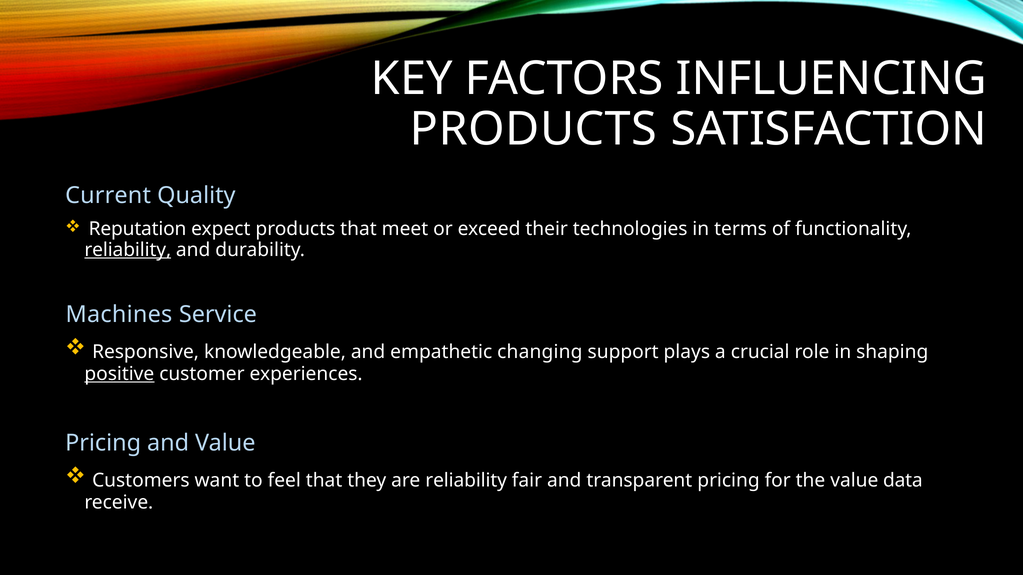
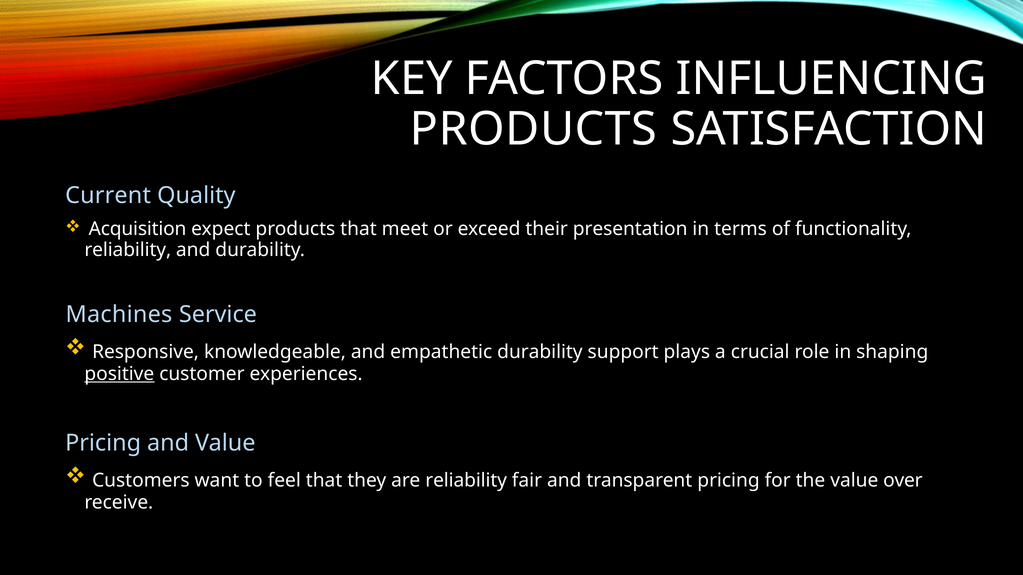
Reputation: Reputation -> Acquisition (138, 229)
technologies: technologies -> presentation (630, 229)
reliability underline: present -> none (128, 250)
empathetic changing: changing -> durability (540, 352)
data: data -> over (903, 481)
